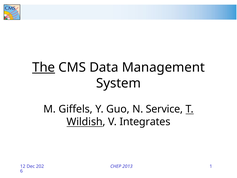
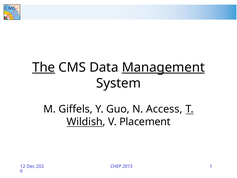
Management underline: none -> present (163, 67)
Service: Service -> Access (164, 109)
Integrates: Integrates -> Placement (145, 122)
